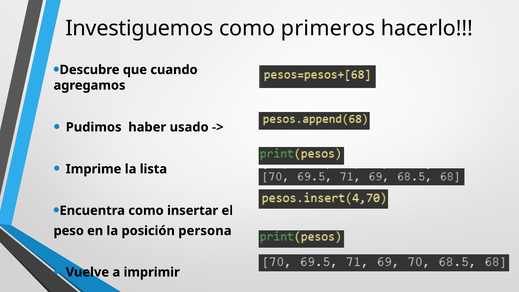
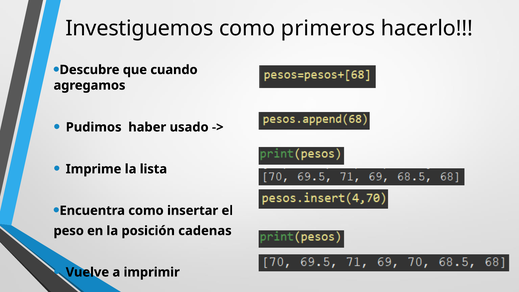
persona: persona -> cadenas (205, 231)
